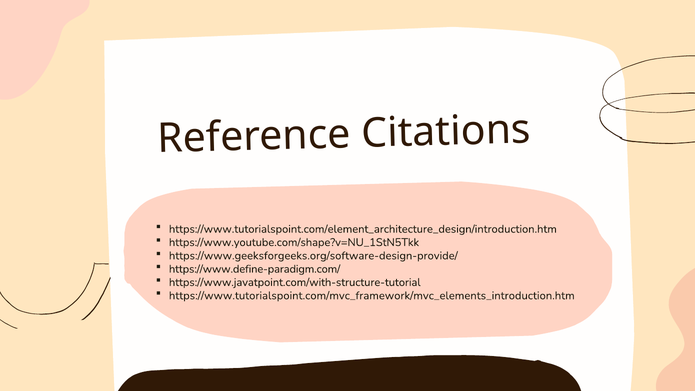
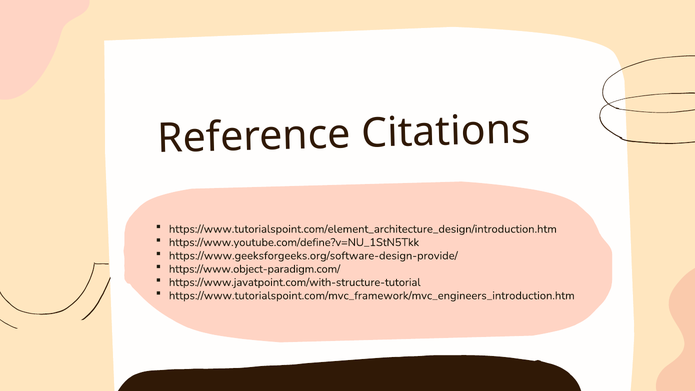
https://www.youtube.com/shape?v=NU_1StN5Tkk: https://www.youtube.com/shape?v=NU_1StN5Tkk -> https://www.youtube.com/define?v=NU_1StN5Tkk (294, 242)
https://www.define-paradigm.com/: https://www.define-paradigm.com/ -> https://www.object-paradigm.com/ (255, 269)
https://www.tutorialspoint.com/mvc_framework/mvc_elements_introduction.htm: https://www.tutorialspoint.com/mvc_framework/mvc_elements_introduction.htm -> https://www.tutorialspoint.com/mvc_framework/mvc_engineers_introduction.htm (372, 296)
